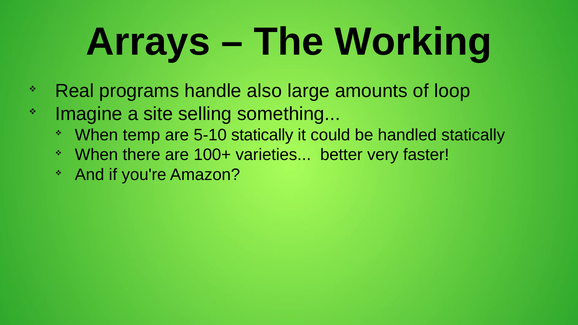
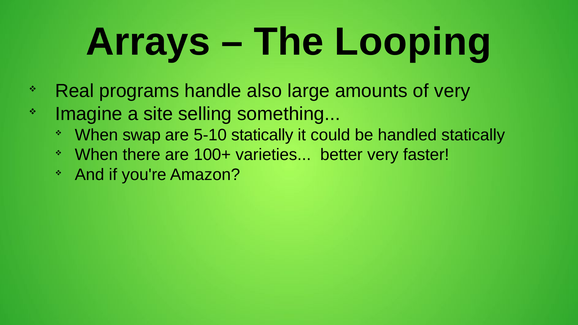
Working: Working -> Looping (413, 42)
of loop: loop -> very (452, 91)
temp: temp -> swap (142, 135)
